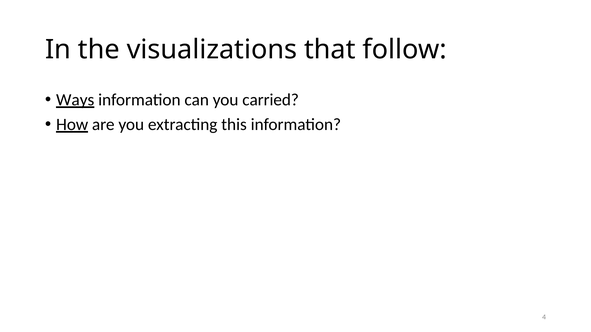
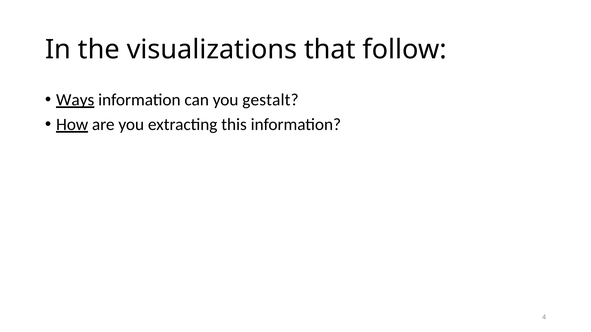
carried: carried -> gestalt (270, 100)
